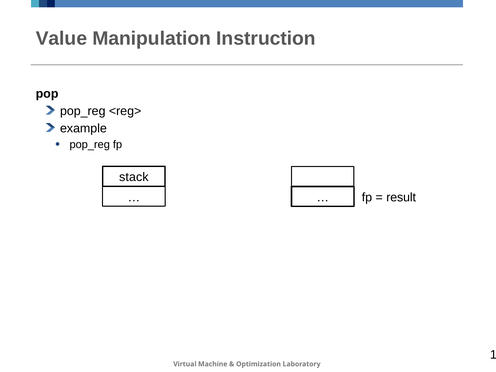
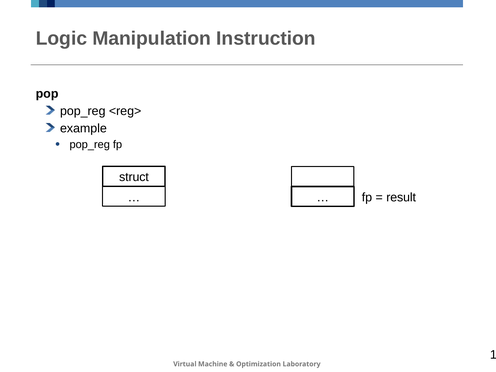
Value: Value -> Logic (61, 38)
stack: stack -> struct (134, 177)
